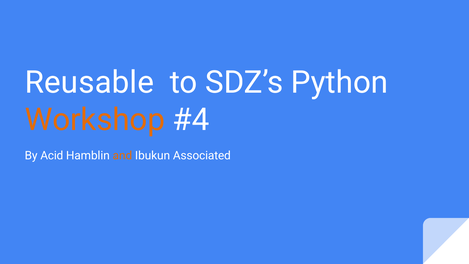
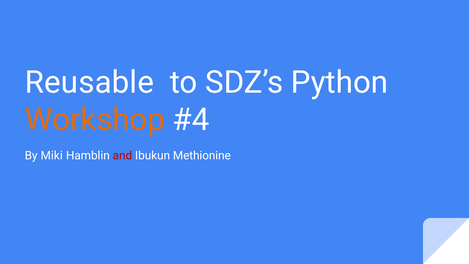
Acid: Acid -> Miki (52, 156)
and colour: orange -> red (122, 156)
Associated: Associated -> Methionine (202, 156)
